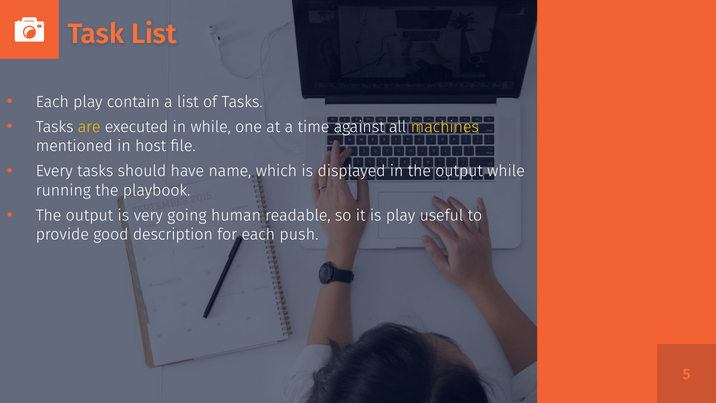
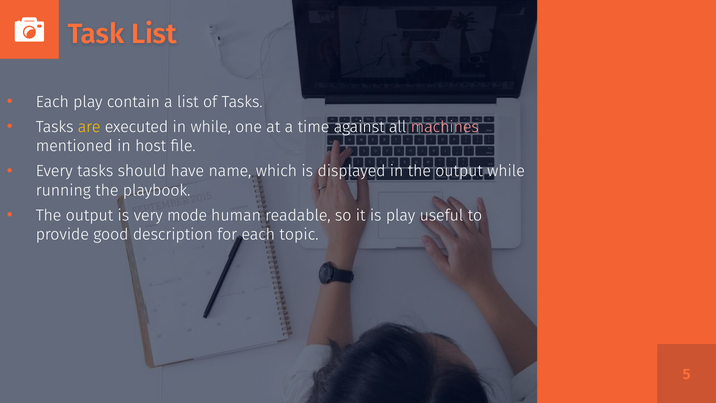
machines colour: yellow -> pink (445, 127)
going: going -> mode (187, 215)
push: push -> topic (299, 234)
